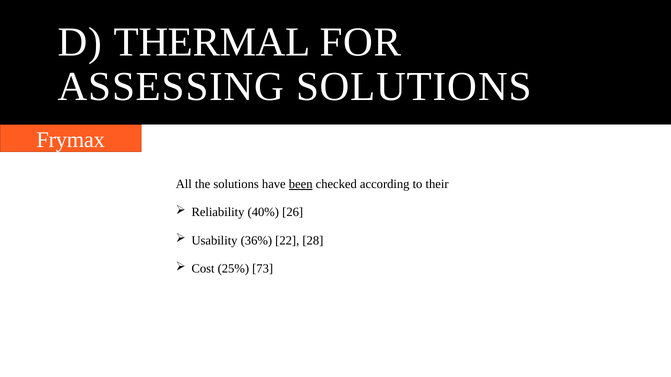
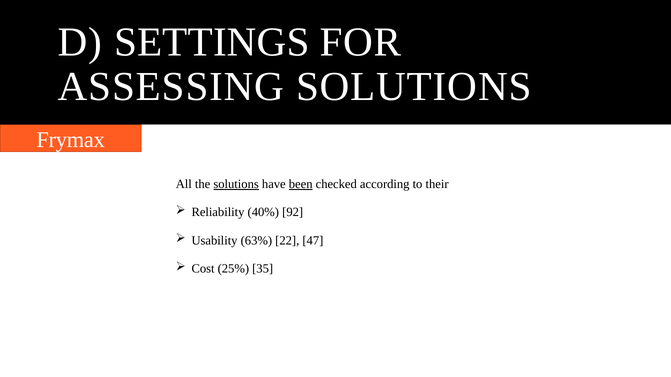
THERMAL: THERMAL -> SETTINGS (212, 42)
solutions underline: none -> present (236, 184)
26: 26 -> 92 (293, 212)
36%: 36% -> 63% (256, 241)
28: 28 -> 47 (313, 241)
73: 73 -> 35 (263, 269)
